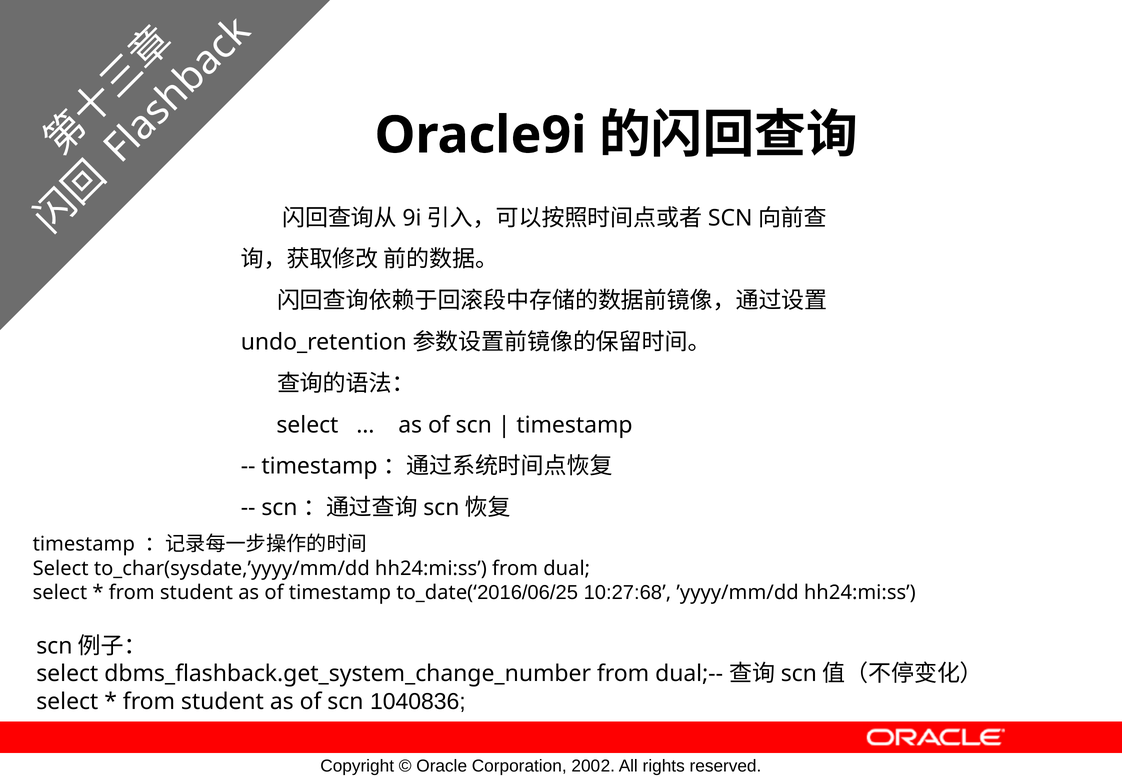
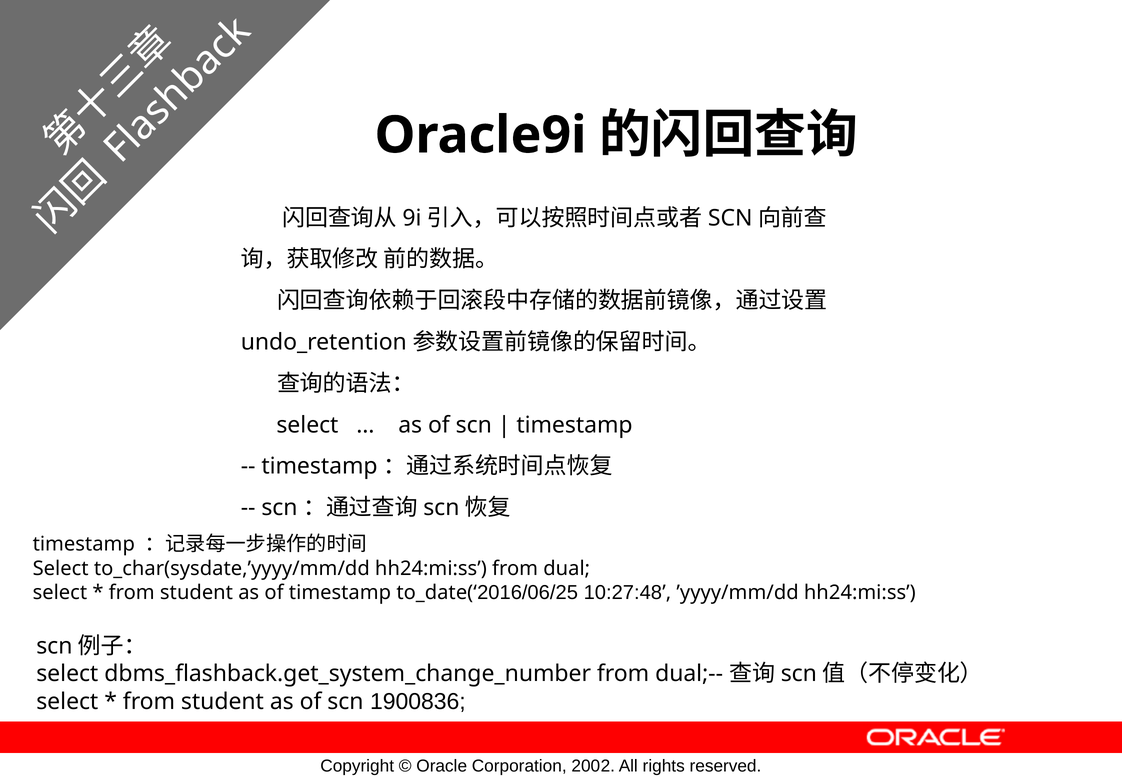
10:27:68: 10:27:68 -> 10:27:48 (623, 592)
1040836: 1040836 -> 1900836 (418, 701)
